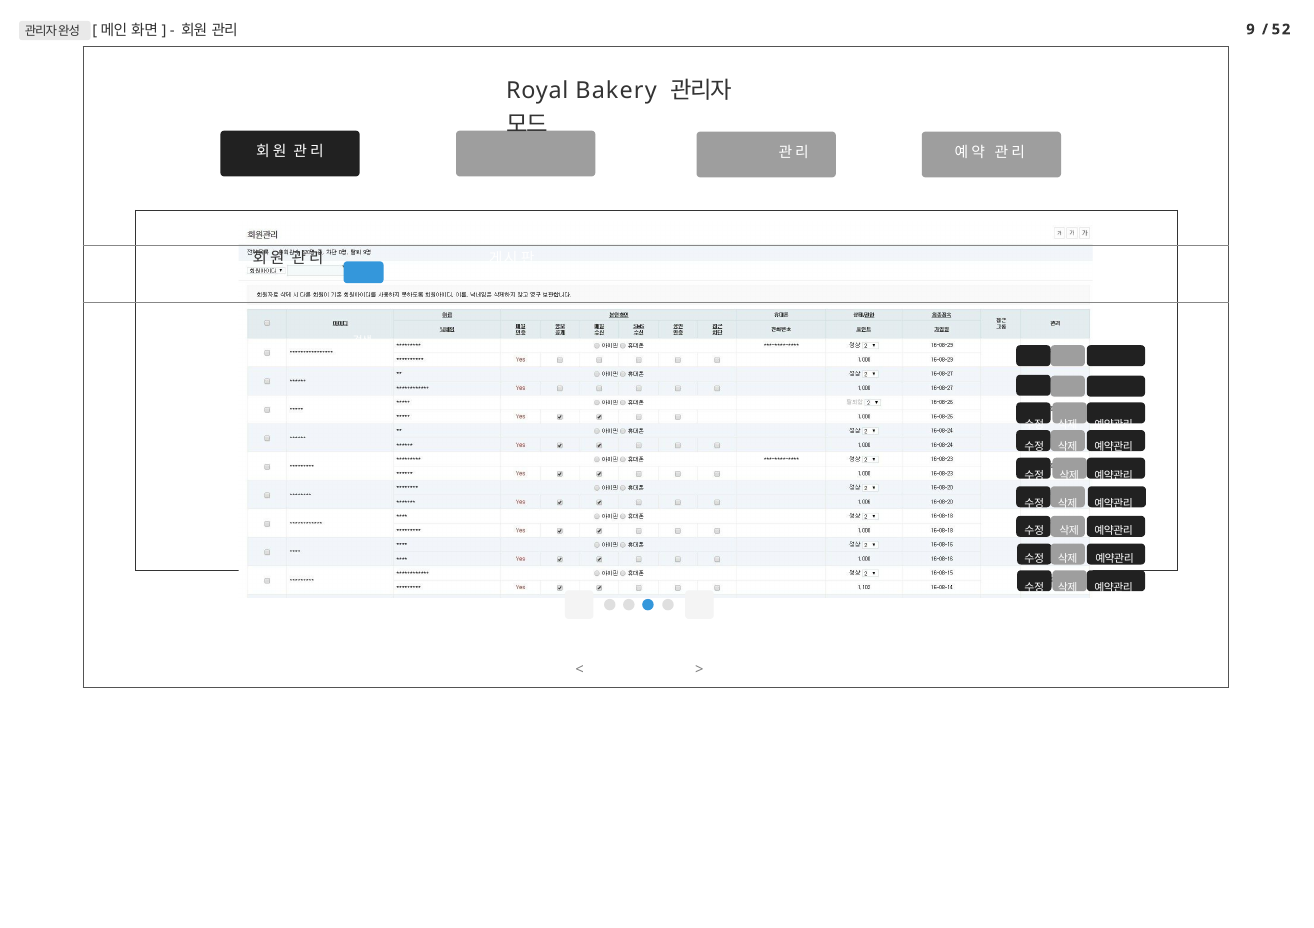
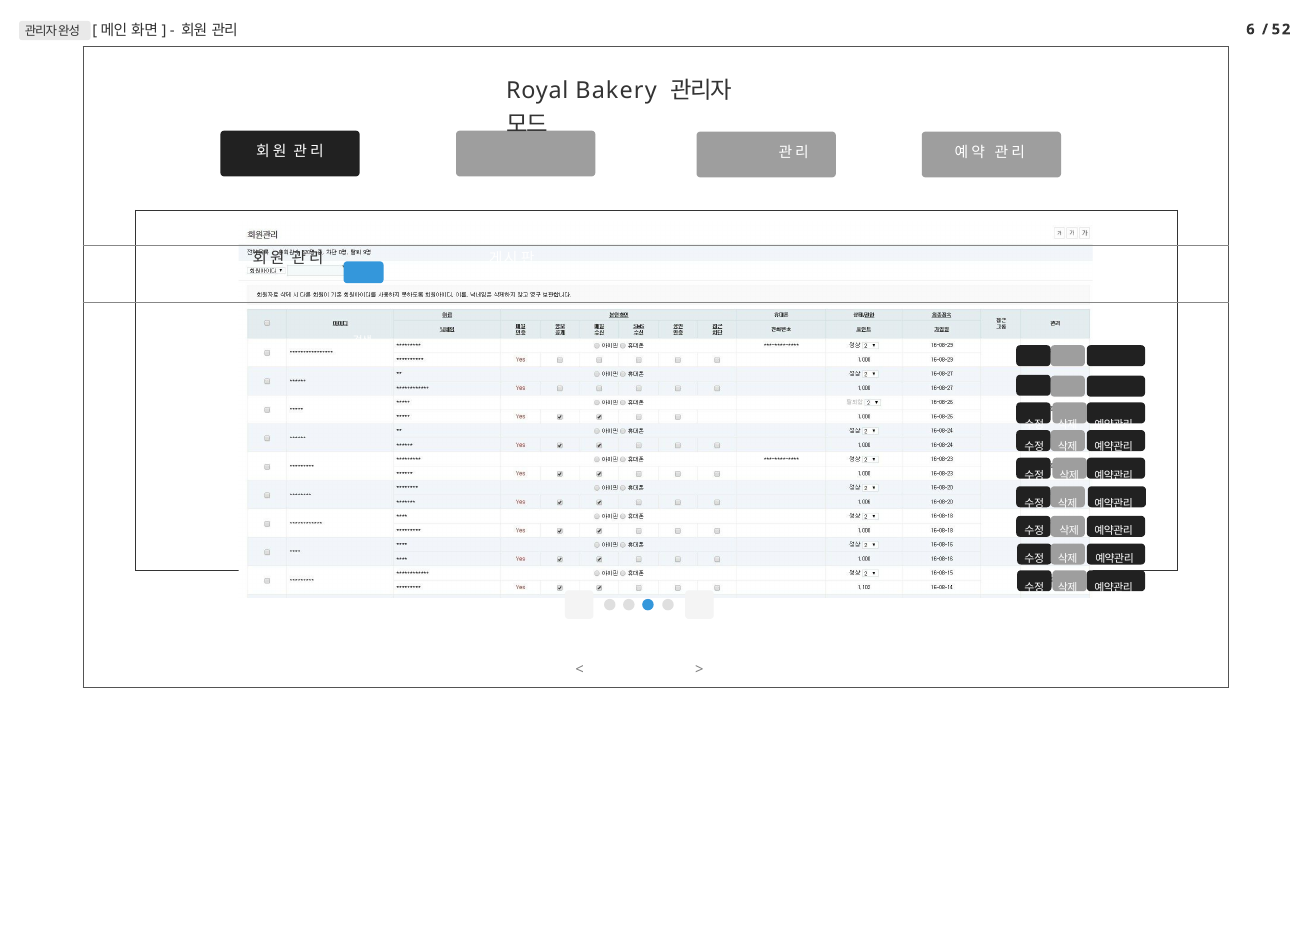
9: 9 -> 6 (1250, 29)
